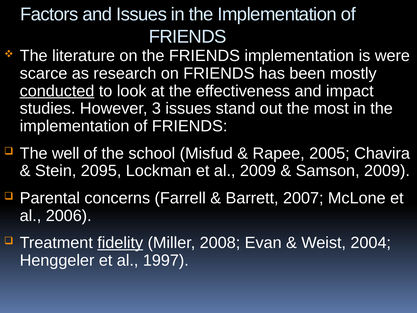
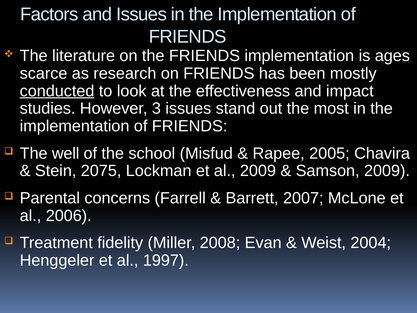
were: were -> ages (392, 56)
2095: 2095 -> 2075 (101, 171)
fidelity underline: present -> none (120, 243)
